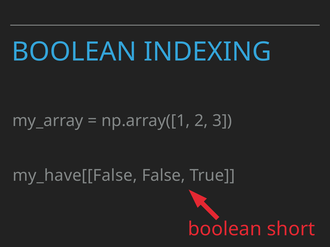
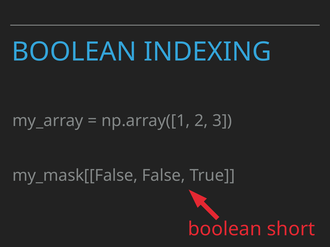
my_have[[False: my_have[[False -> my_mask[[False (75, 176)
